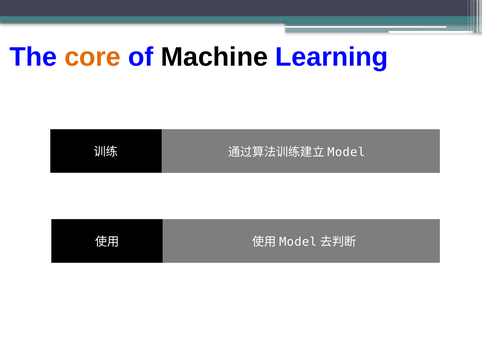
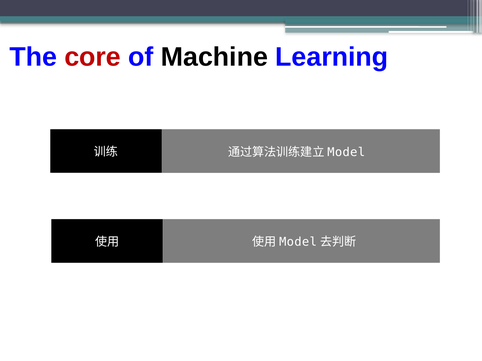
core colour: orange -> red (93, 57)
